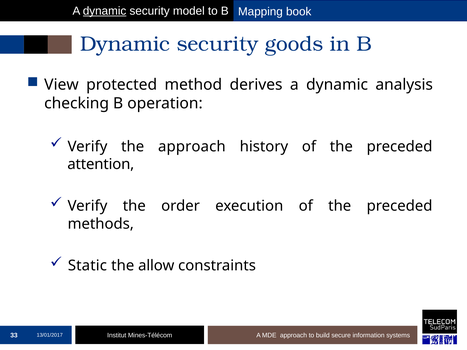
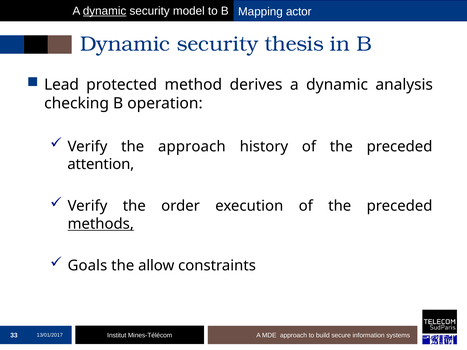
book: book -> actor (299, 12)
goods: goods -> thesis (294, 44)
View: View -> Lead (62, 85)
methods underline: none -> present (101, 224)
Static: Static -> Goals (87, 266)
